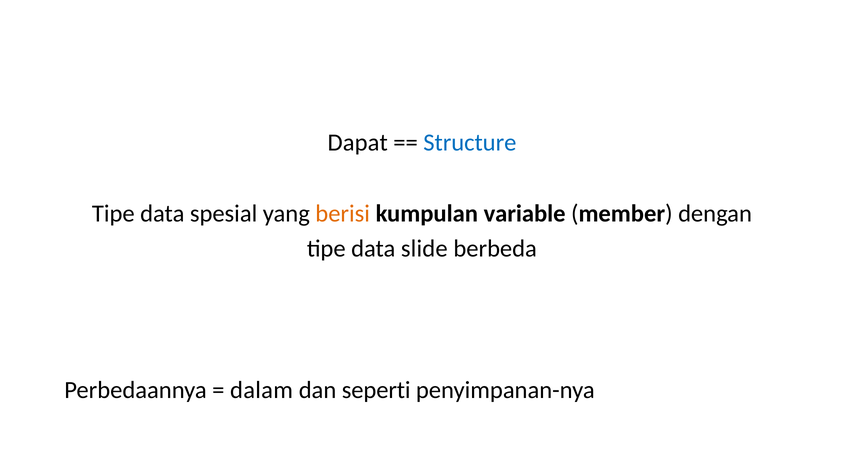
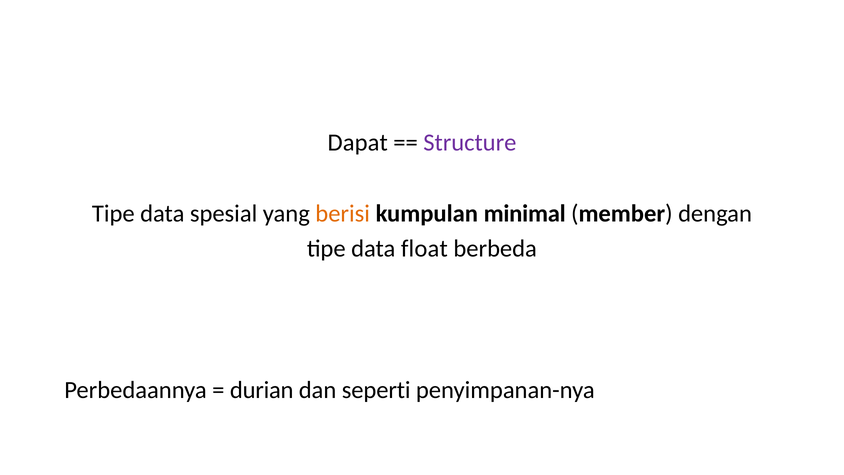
Structure colour: blue -> purple (470, 143)
variable: variable -> minimal (525, 213)
slide: slide -> float (424, 249)
dalam: dalam -> durian (262, 390)
